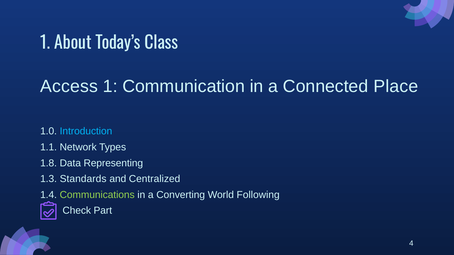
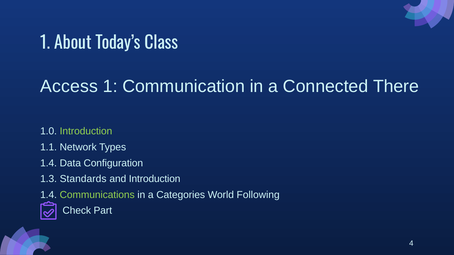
Place: Place -> There (396, 87)
Introduction colour: light blue -> light green (86, 131)
1.8: 1.8 -> 1.4 (49, 163)
Representing: Representing -> Configuration (113, 163)
and Centralized: Centralized -> Introduction (155, 179)
Converting: Converting -> Categories (181, 195)
